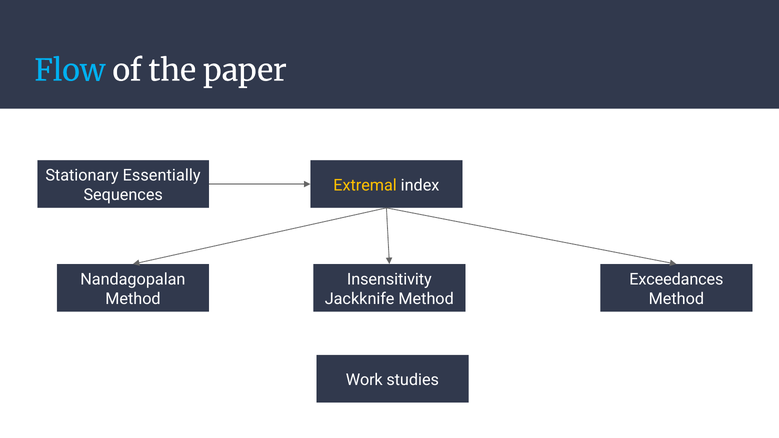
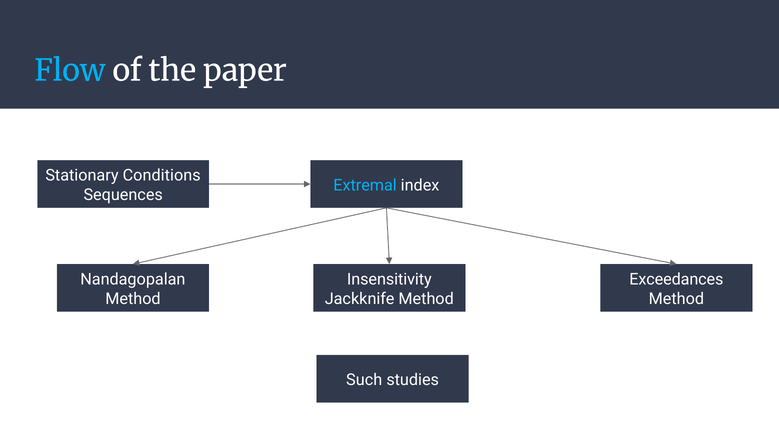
Essentially: Essentially -> Conditions (162, 176)
Extremal colour: yellow -> light blue (365, 185)
Work: Work -> Such (364, 380)
